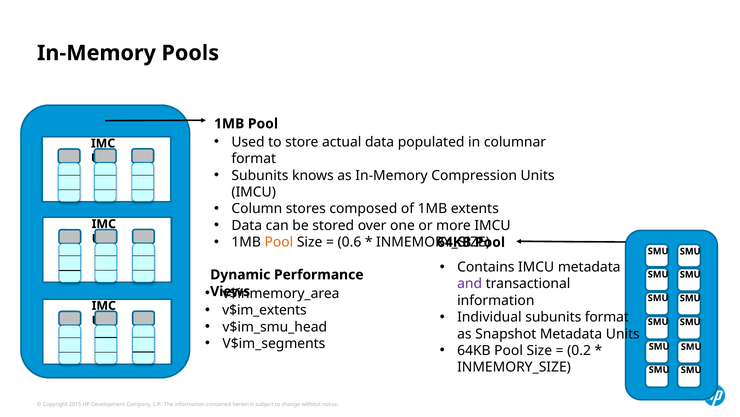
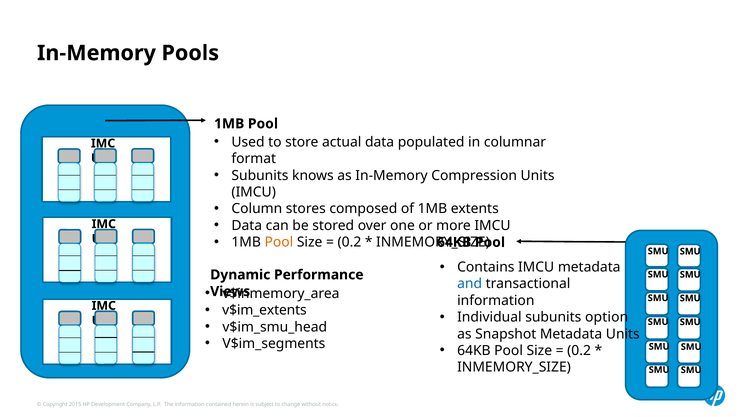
0.6: 0.6 -> 0.2 (349, 242)
and colour: purple -> blue (470, 283)
subunits format: format -> option (607, 317)
